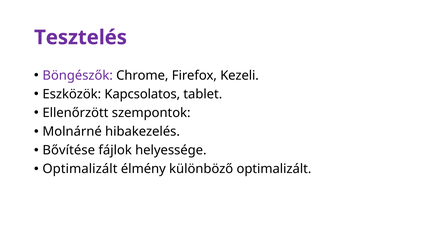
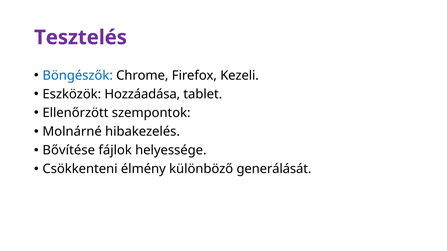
Böngészők colour: purple -> blue (78, 76)
Kapcsolatos: Kapcsolatos -> Hozzáadása (142, 94)
Optimalizált: Optimalizált -> Csökkenteni (80, 169)
különböző optimalizált: optimalizált -> generálását (274, 169)
